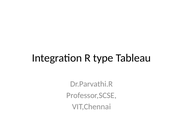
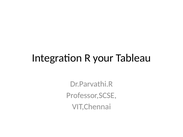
type: type -> your (103, 58)
